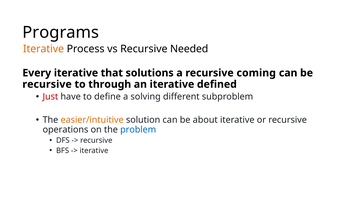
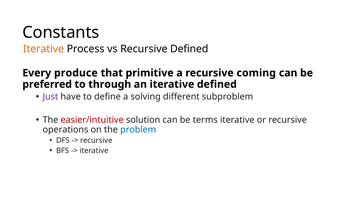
Programs: Programs -> Constants (61, 32)
Recursive Needed: Needed -> Defined (189, 49)
Every iterative: iterative -> produce (76, 73)
solutions: solutions -> primitive (150, 73)
recursive: recursive -> preferred (47, 84)
Just colour: red -> purple (50, 96)
easier/intuitive colour: orange -> red (92, 120)
about: about -> terms (205, 120)
